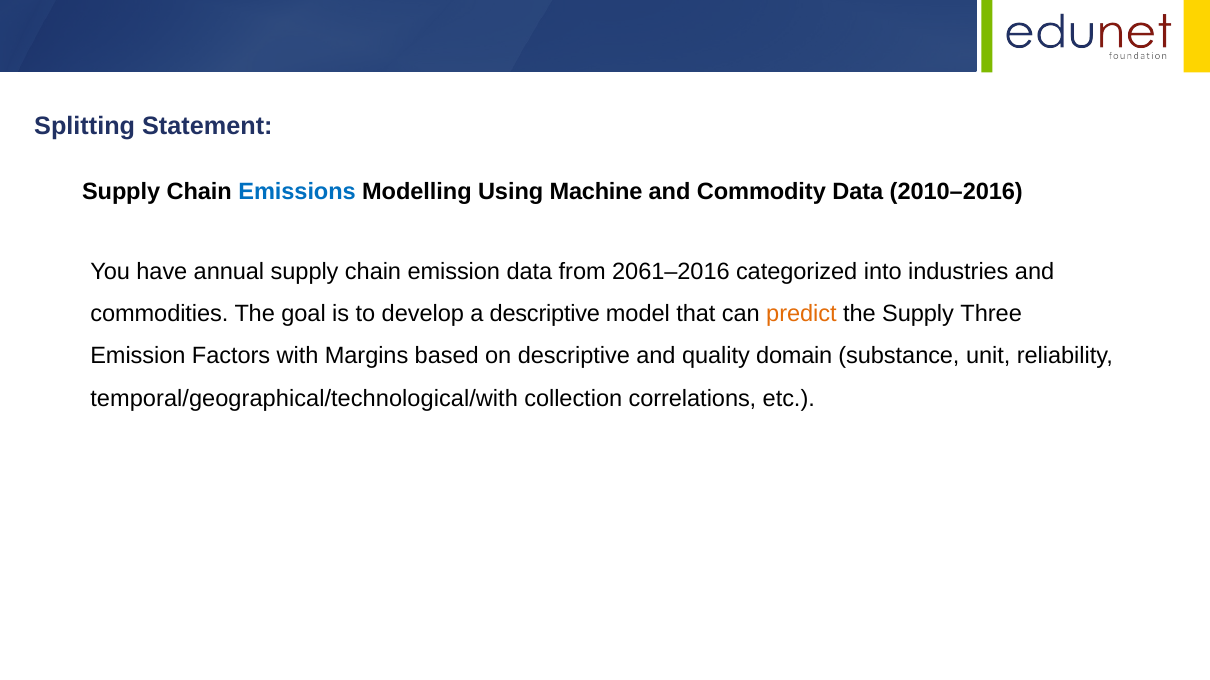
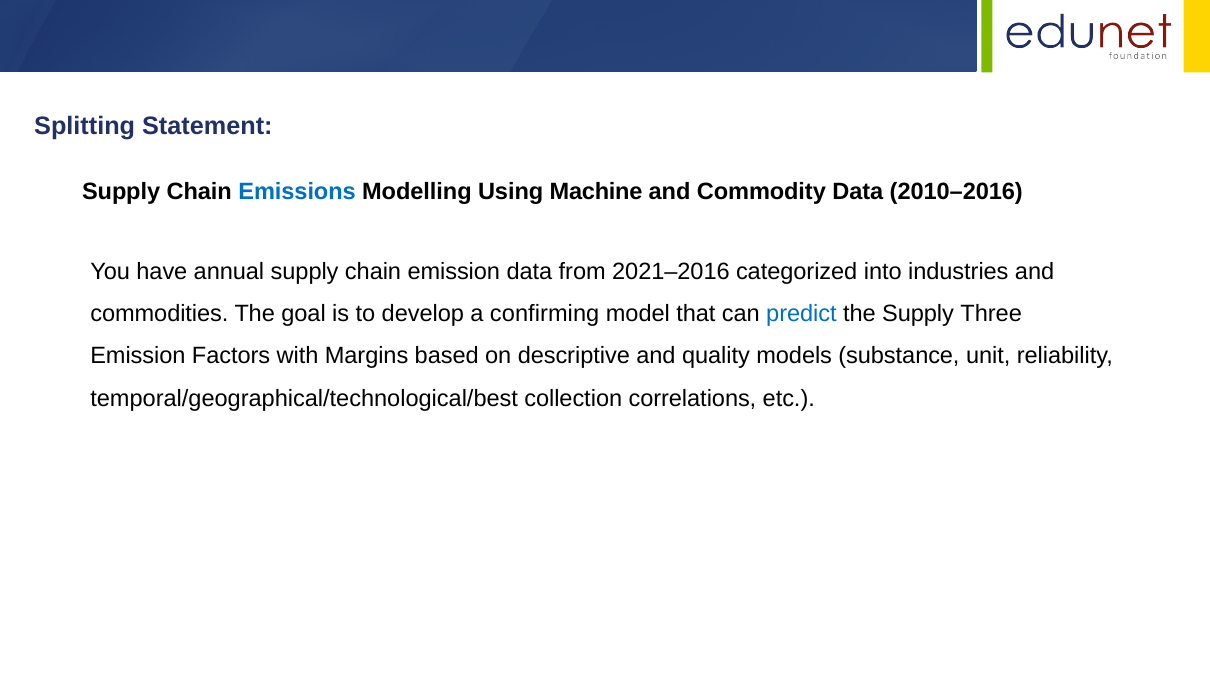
2061–2016: 2061–2016 -> 2021–2016 (671, 272)
a descriptive: descriptive -> confirming (545, 314)
predict colour: orange -> blue (801, 314)
domain: domain -> models (794, 356)
temporal/geographical/technological/with: temporal/geographical/technological/with -> temporal/geographical/technological/best (304, 399)
